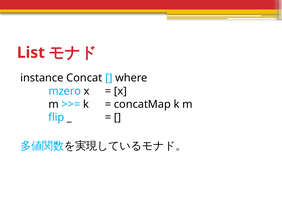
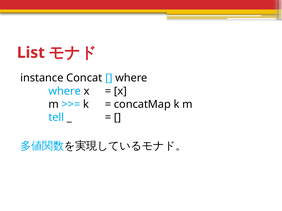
mzero: mzero -> where (65, 91)
flip: flip -> tell (56, 118)
